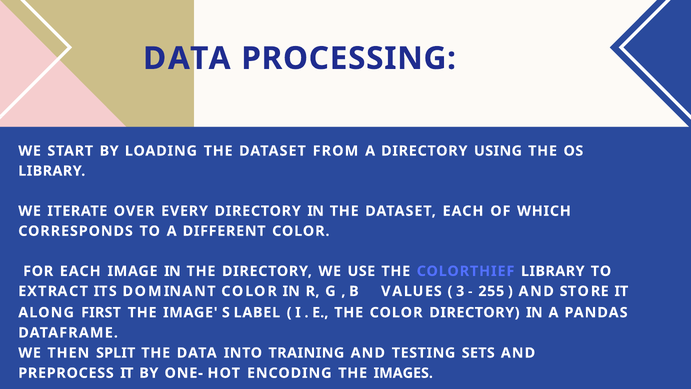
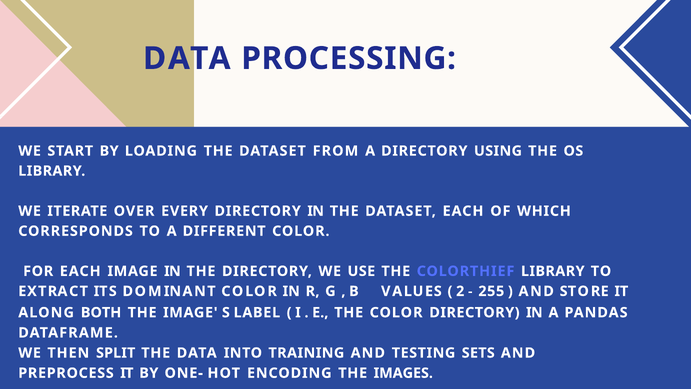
3: 3 -> 2 (460, 291)
FIRST: FIRST -> BOTH (101, 312)
